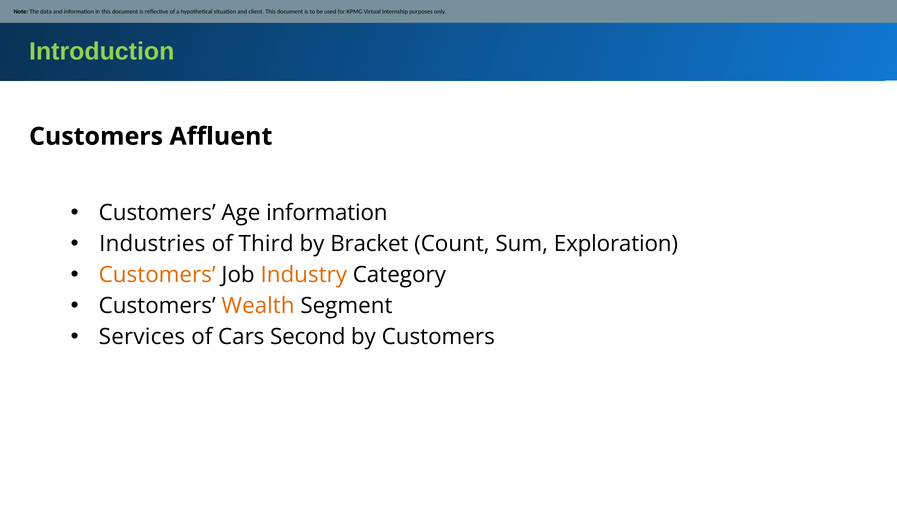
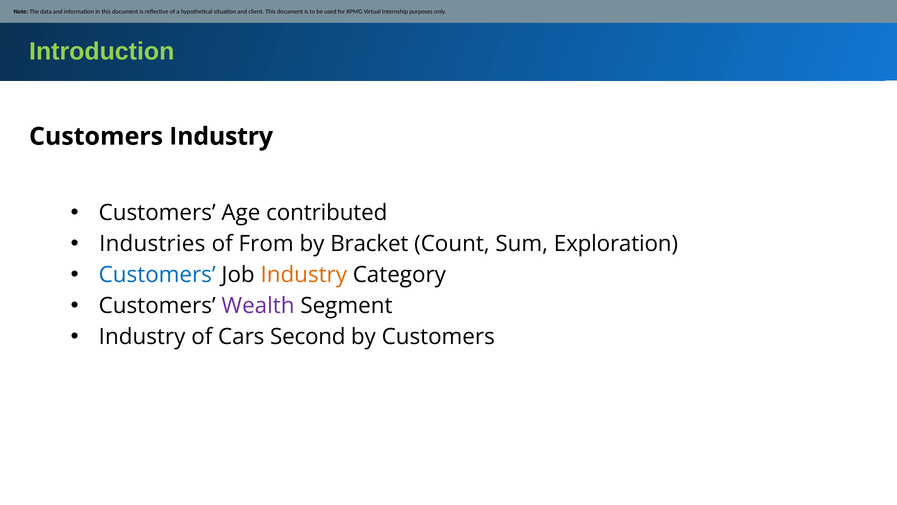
Customers Affluent: Affluent -> Industry (221, 136)
Age information: information -> contributed (327, 213)
Third: Third -> From (266, 244)
Customers colour: orange -> blue (157, 275)
Wealth colour: orange -> purple (258, 306)
Services: Services -> Industry (142, 337)
